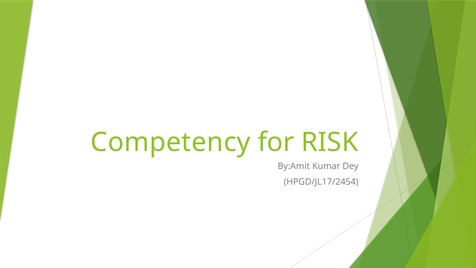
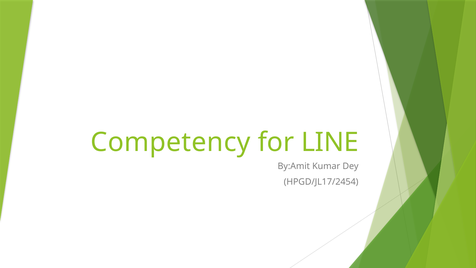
RISK: RISK -> LINE (330, 142)
